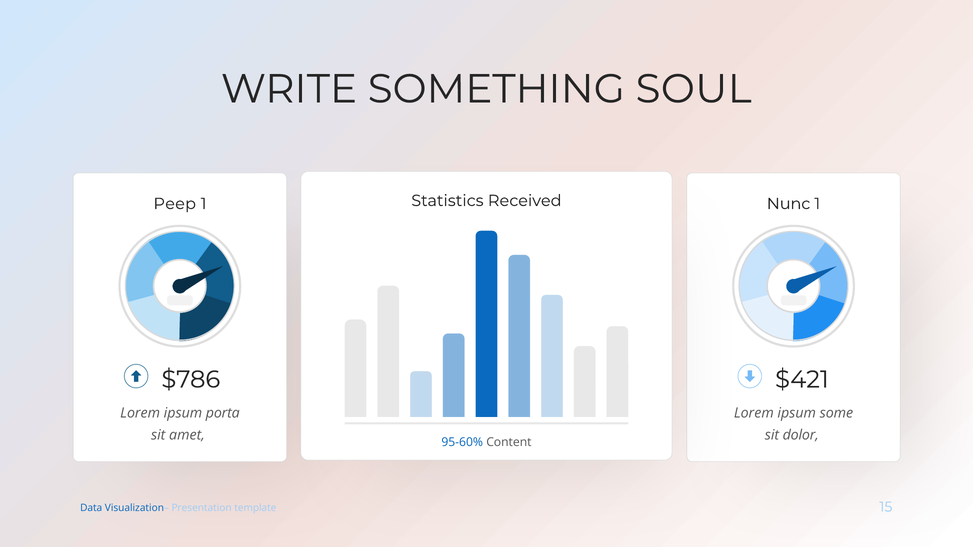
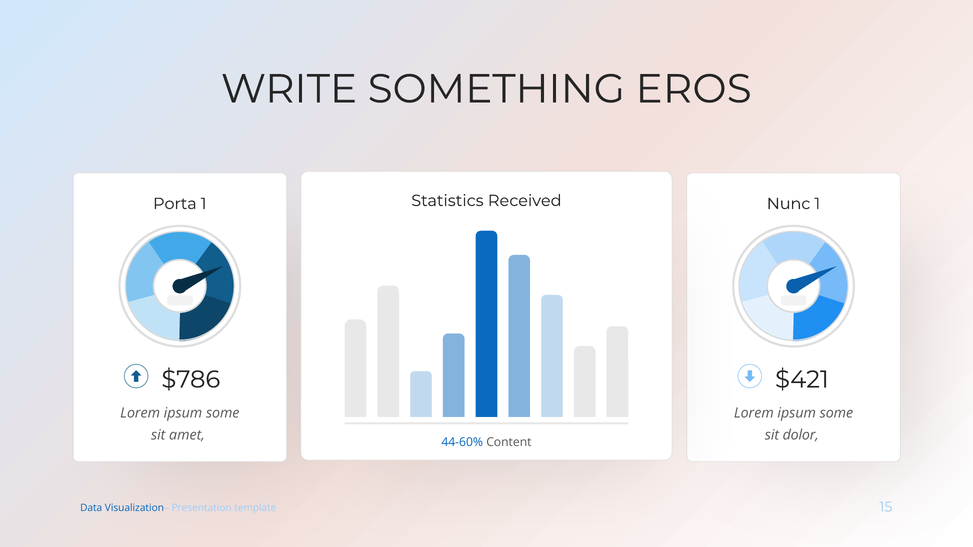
SOUL: SOUL -> EROS (694, 89)
Peep: Peep -> Porta (175, 204)
porta: porta -> some (223, 413)
95-60%: 95-60% -> 44-60% (462, 443)
